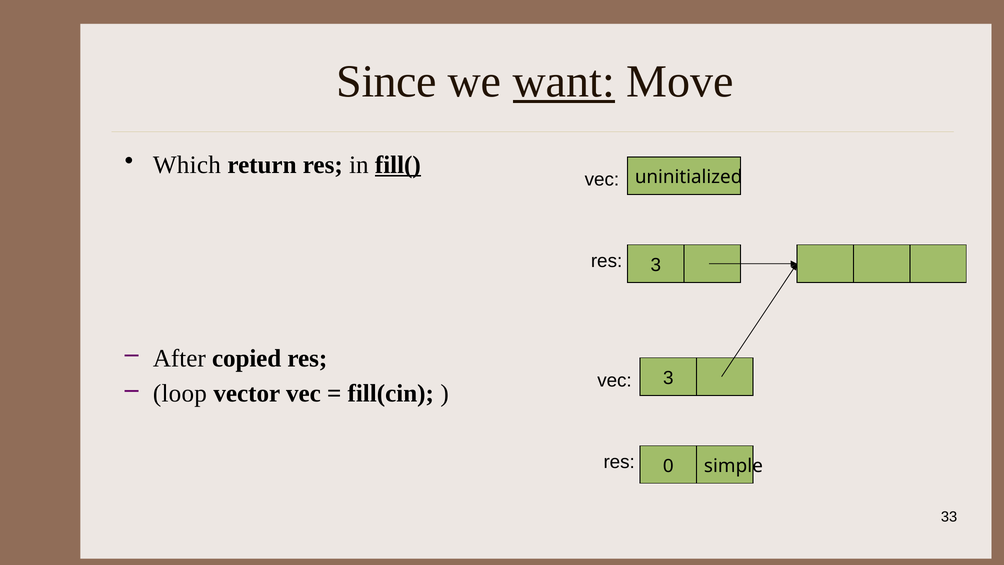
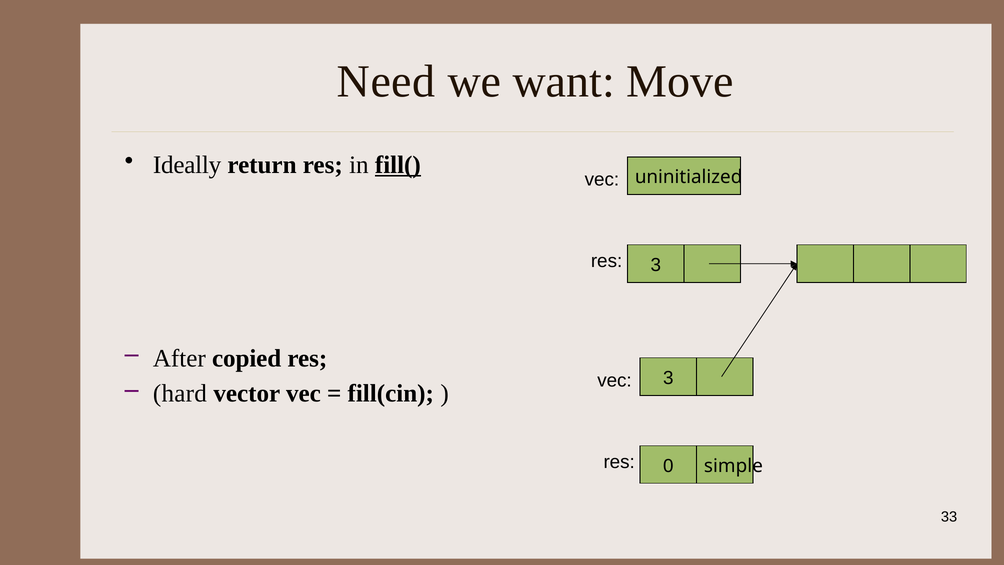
Since: Since -> Need (386, 82)
want underline: present -> none (564, 82)
Which: Which -> Ideally (187, 165)
loop: loop -> hard (180, 393)
